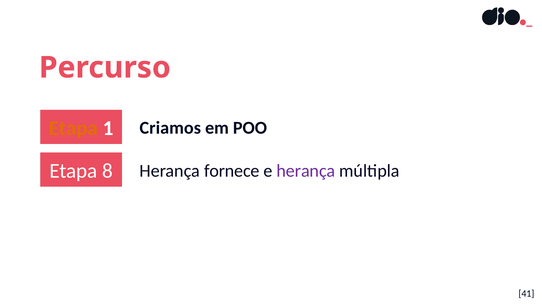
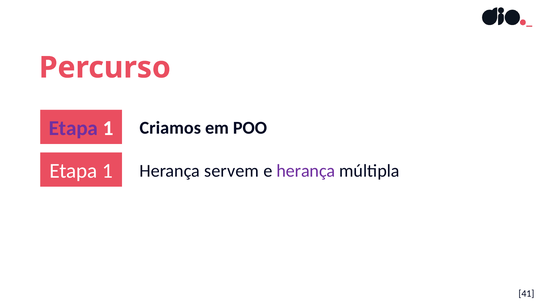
Etapa colour: orange -> purple (73, 128)
8: 8 -> 1 (107, 171)
fornece: fornece -> servem (232, 171)
